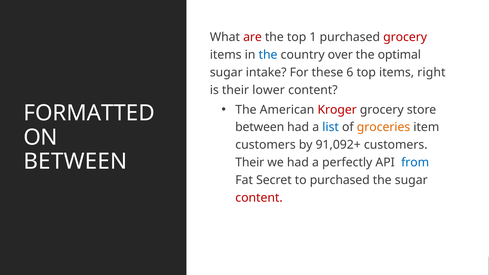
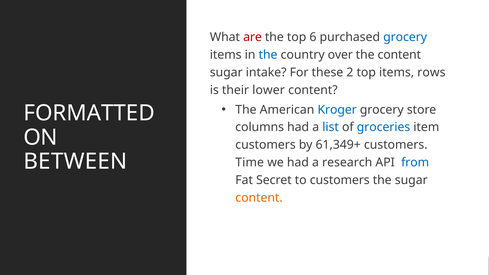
1: 1 -> 6 (313, 37)
grocery colour: red -> blue (405, 37)
the optimal: optimal -> content (399, 55)
6: 6 -> 2 (350, 72)
right: right -> rows (431, 72)
Kroger colour: red -> blue (337, 110)
between: between -> columns (260, 127)
groceries colour: orange -> blue (384, 127)
91,092+: 91,092+ -> 61,349+ (338, 145)
Their: Their -> Time (250, 163)
perfectly: perfectly -> research (347, 163)
to purchased: purchased -> customers (340, 180)
content colour: red -> orange (259, 198)
